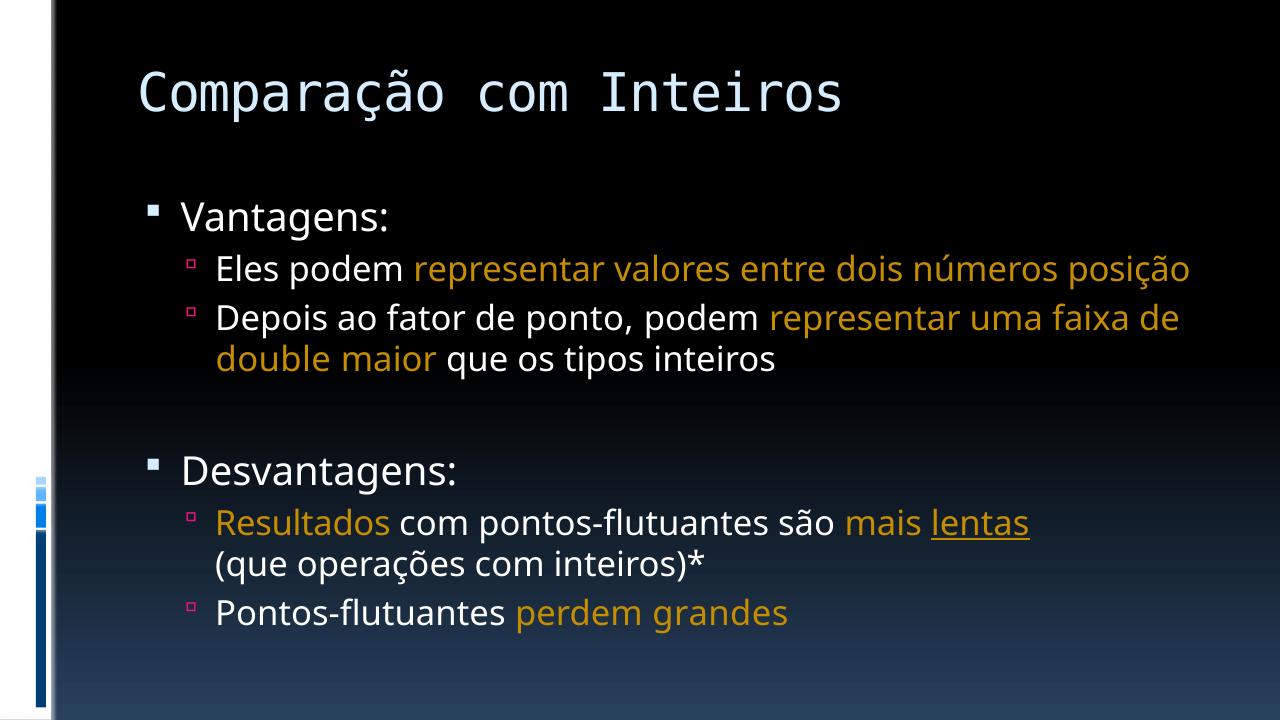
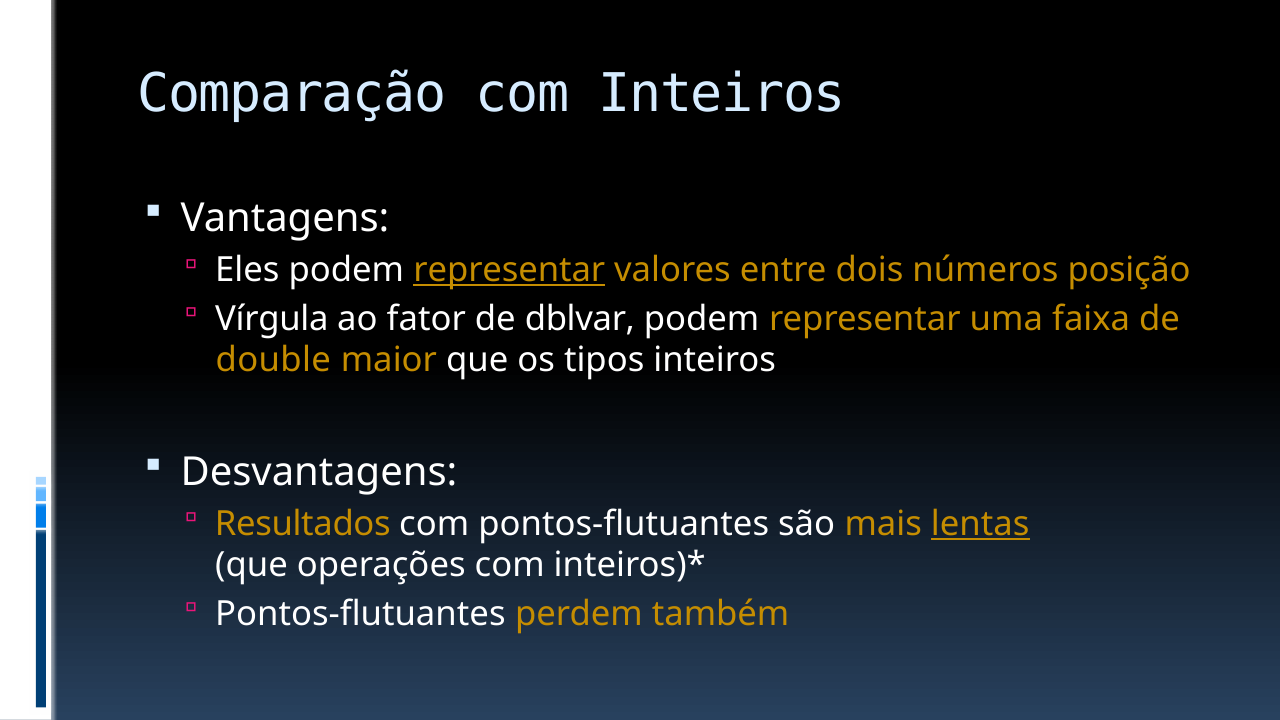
representar underline: none -> present (509, 270)
Depois: Depois -> Vírgula (272, 319)
ponto: ponto -> dblvar (580, 319)
grandes: grandes -> também (721, 614)
